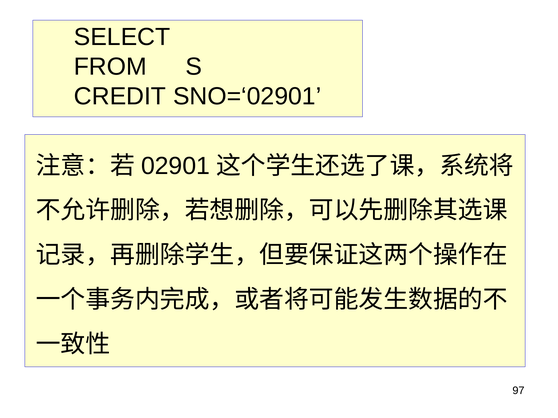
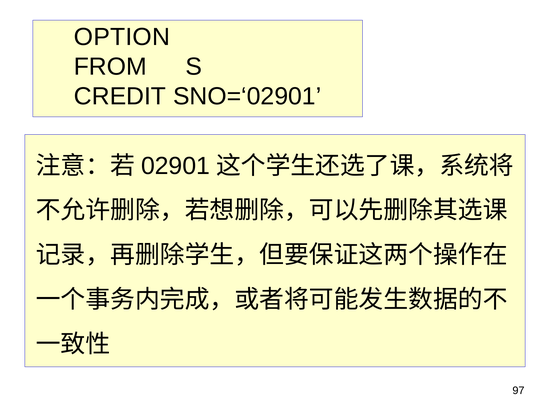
SELECT: SELECT -> OPTION (122, 37)
